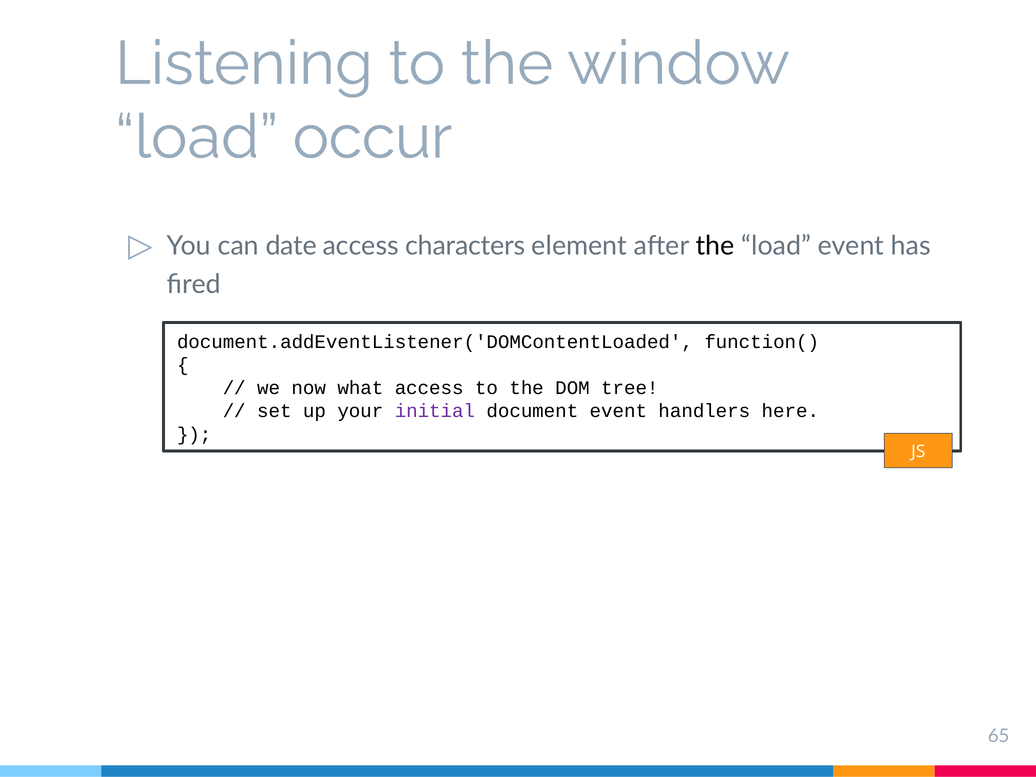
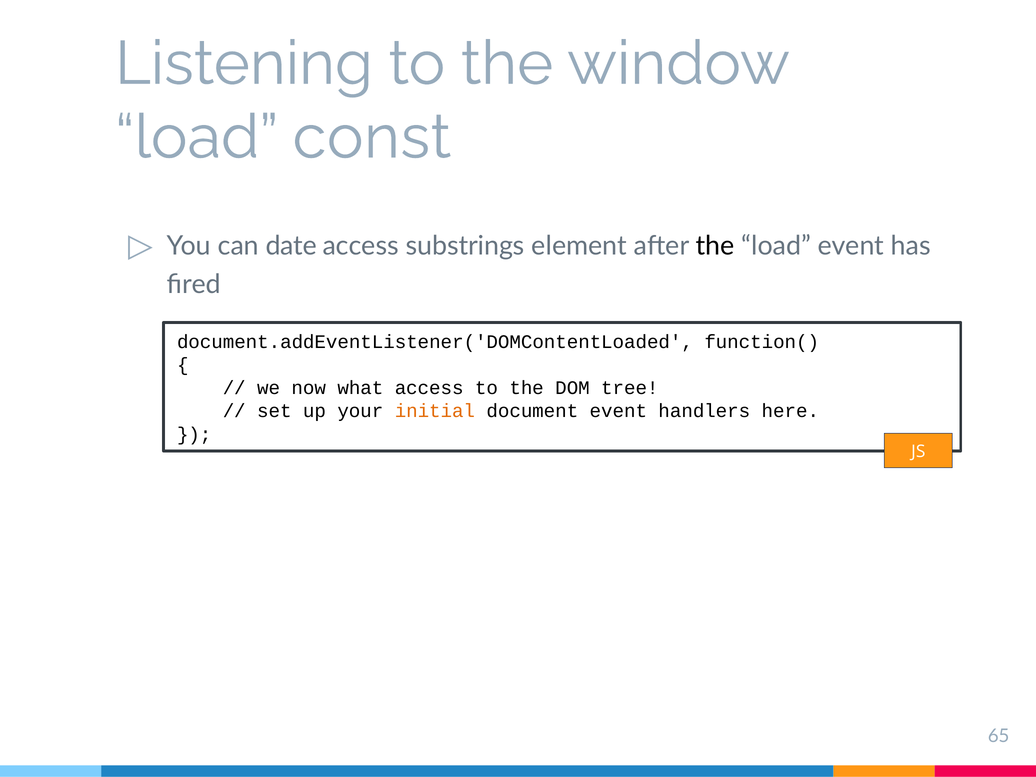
occur: occur -> const (372, 137)
characters: characters -> substrings (465, 246)
initial colour: purple -> orange (435, 411)
